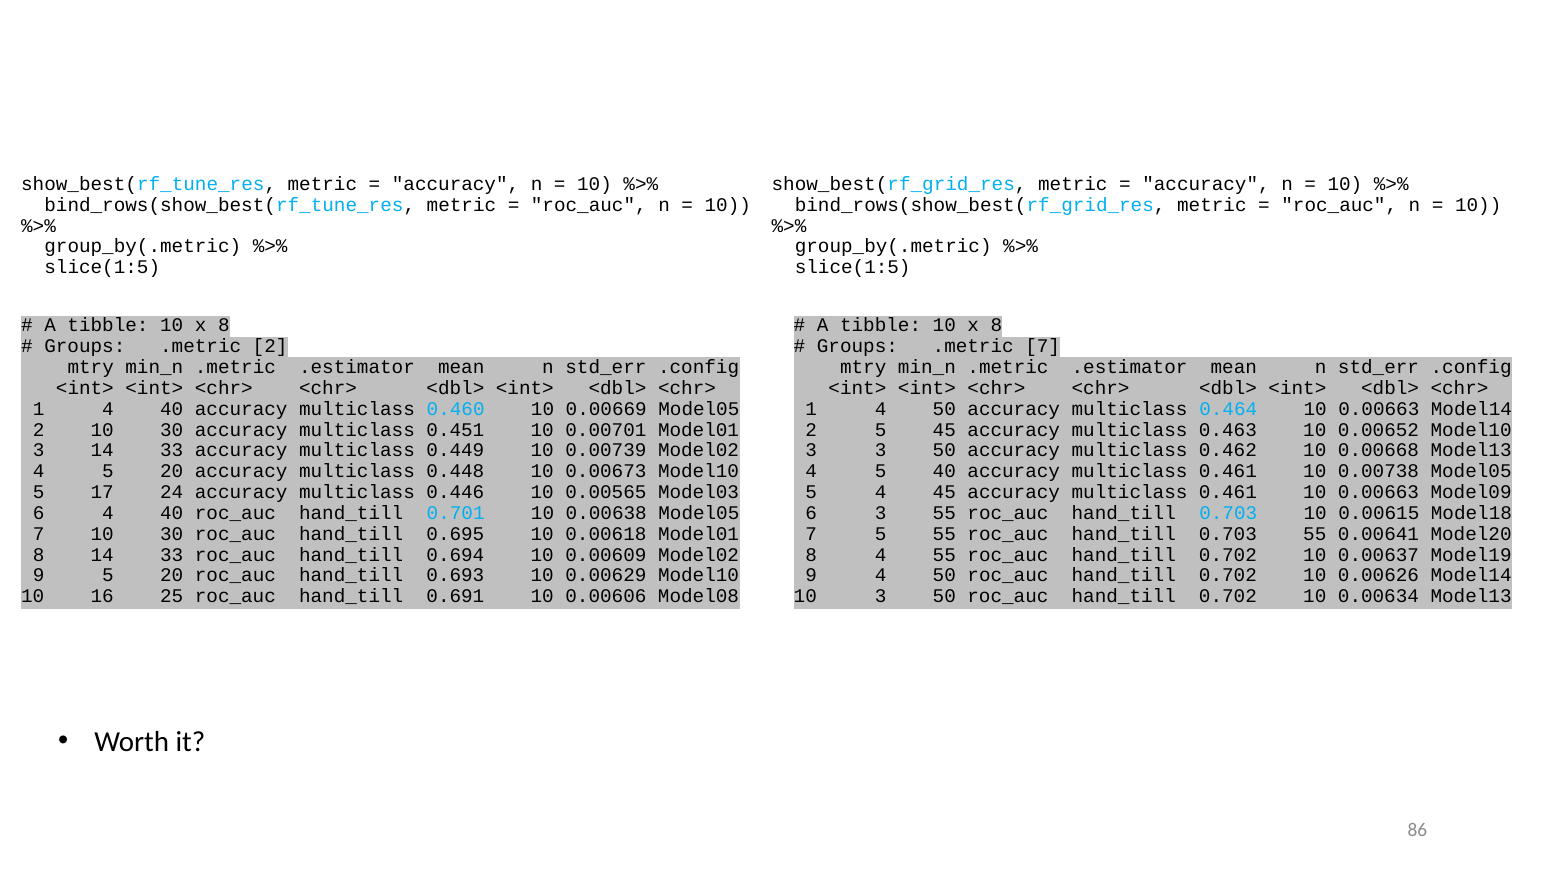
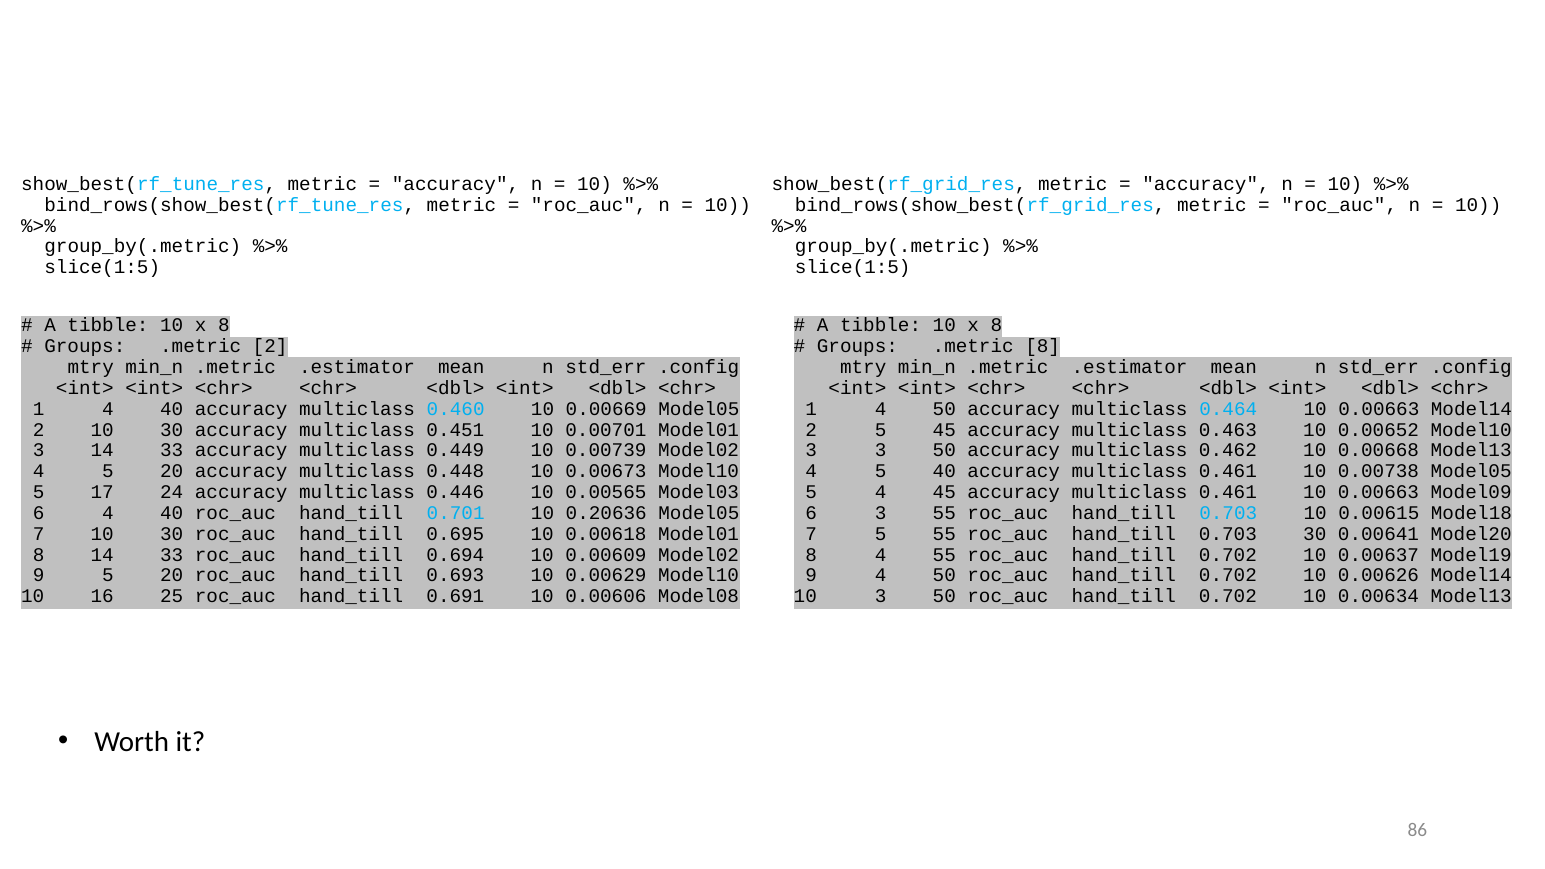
.metric 7: 7 -> 8 (1043, 346)
0.00638: 0.00638 -> 0.20636 (606, 513)
0.703 55: 55 -> 30 (1315, 534)
